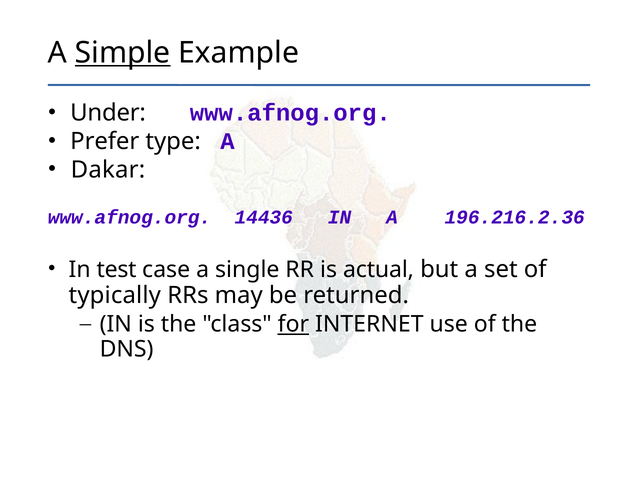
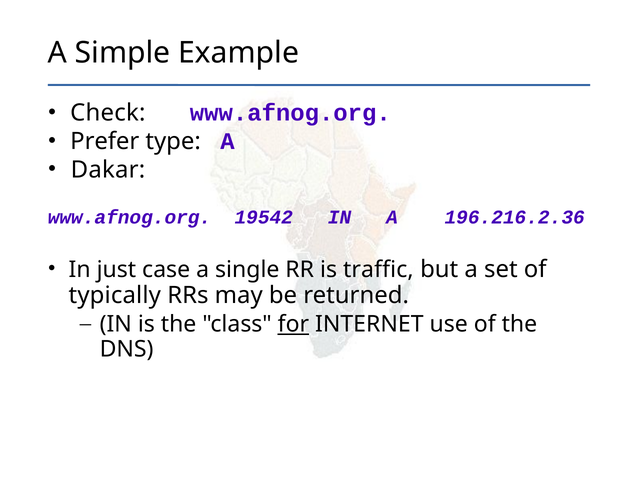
Simple underline: present -> none (123, 53)
Under: Under -> Check (108, 113)
14436: 14436 -> 19542 (264, 218)
test: test -> just (116, 270)
actual: actual -> traffic (378, 270)
